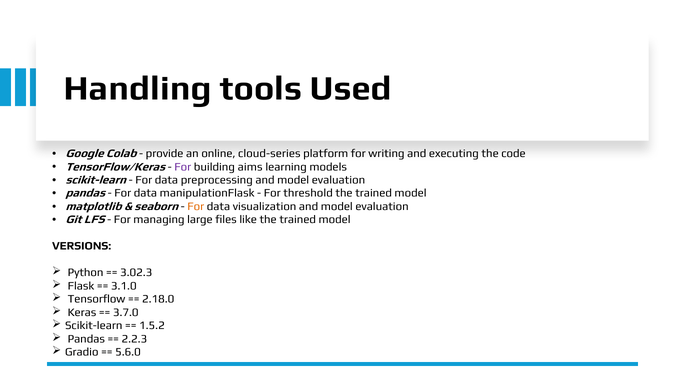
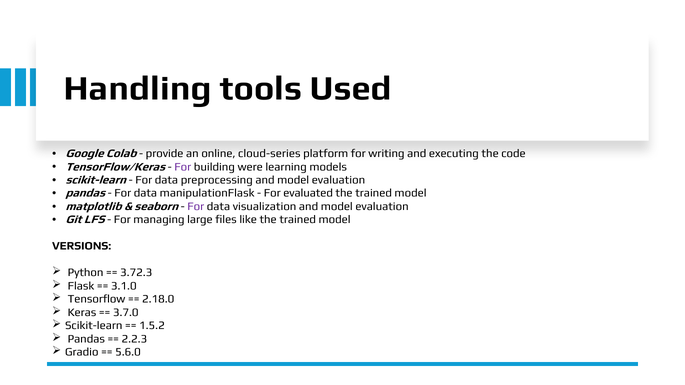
aims: aims -> were (250, 167)
threshold: threshold -> evaluated (308, 193)
For colour: orange -> purple (196, 207)
3.02.3: 3.02.3 -> 3.72.3 (136, 273)
